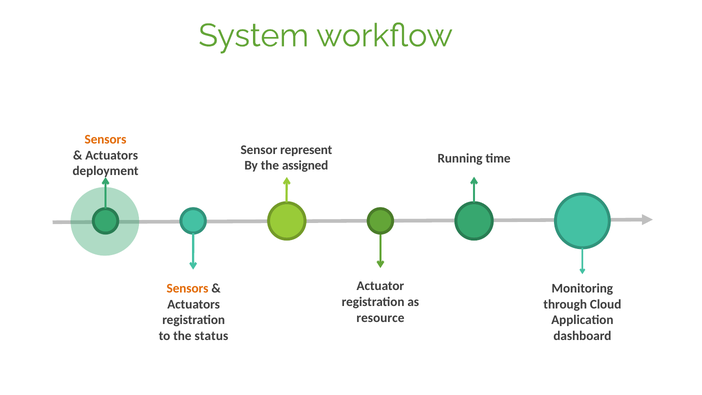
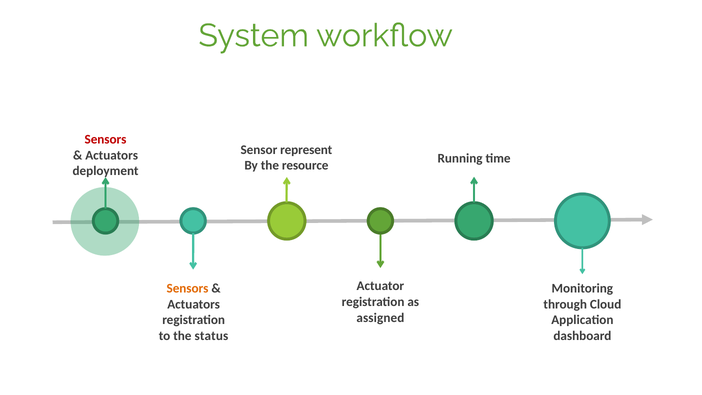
Sensors colour: orange -> red (106, 139)
assigned: assigned -> resource (305, 166)
resource: resource -> assigned (380, 318)
